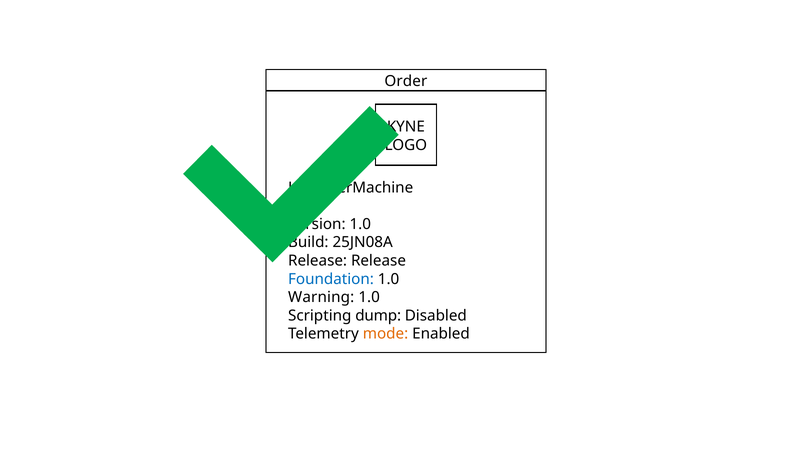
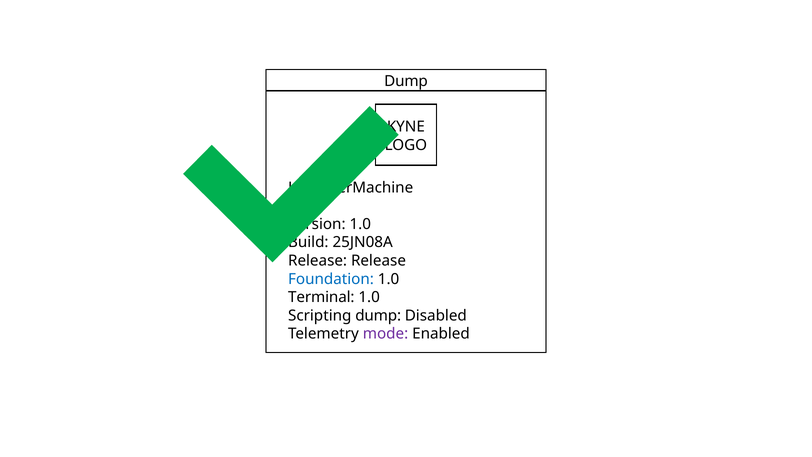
Order: Order -> Dump (406, 81)
Warning: Warning -> Terminal (321, 297)
mode colour: orange -> purple (386, 334)
